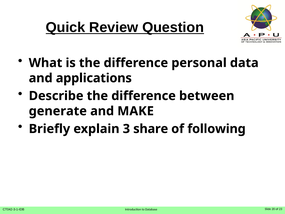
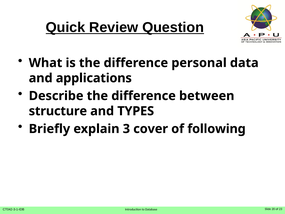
generate: generate -> structure (58, 111)
MAKE: MAKE -> TYPES (136, 111)
share: share -> cover (151, 129)
